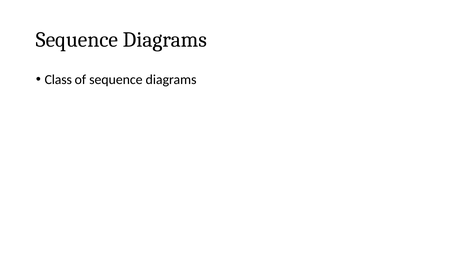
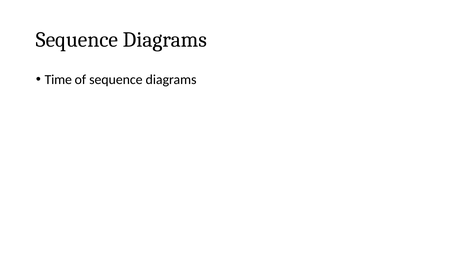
Class: Class -> Time (58, 80)
